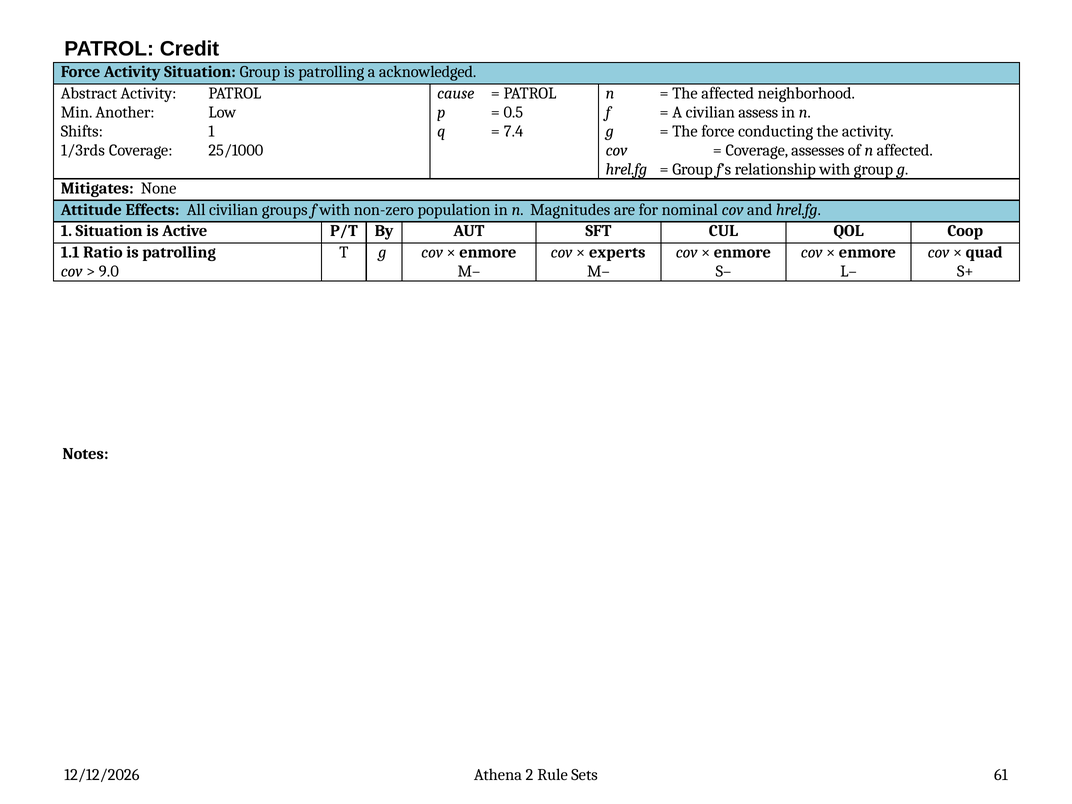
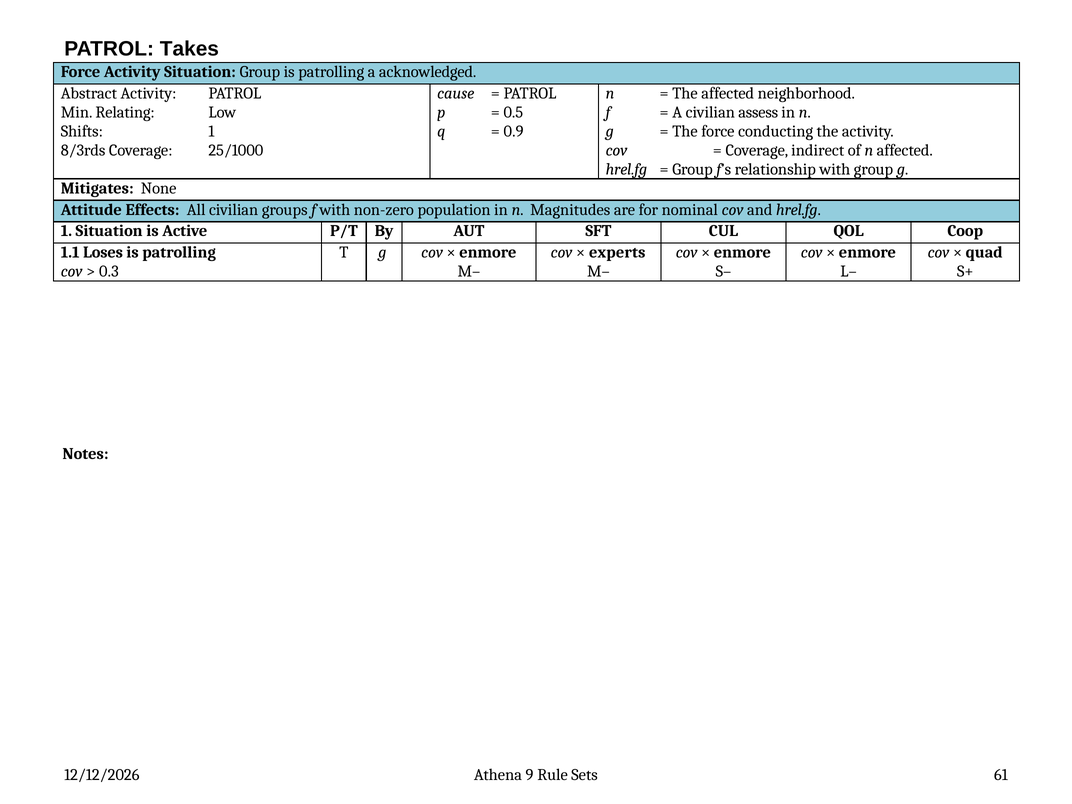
Credit: Credit -> Takes (189, 49)
Another: Another -> Relating (125, 112)
7.4: 7.4 -> 0.9 (514, 131)
1/3rds: 1/3rds -> 8/3rds (83, 150)
assesses: assesses -> indirect (818, 150)
Ratio: Ratio -> Loses (103, 253)
9.0: 9.0 -> 0.3 (109, 271)
2: 2 -> 9 (529, 775)
